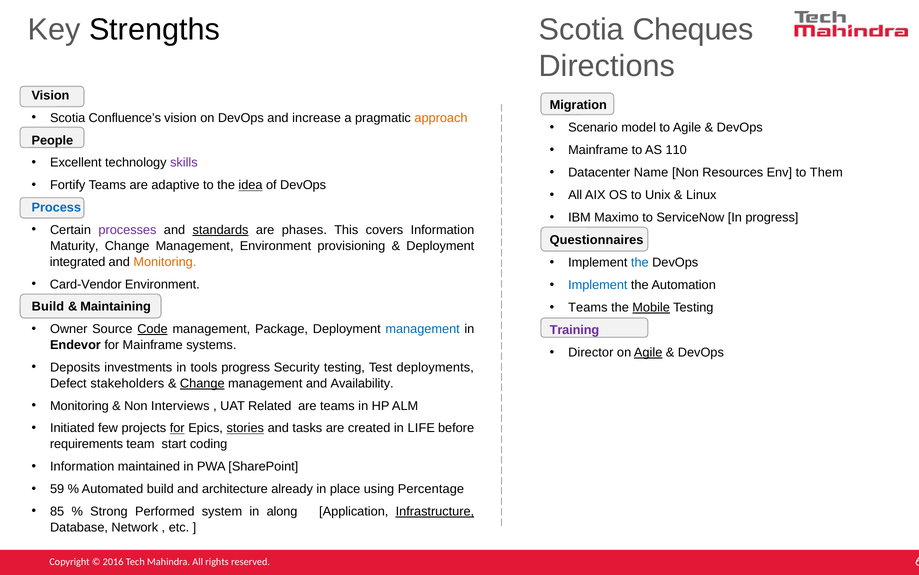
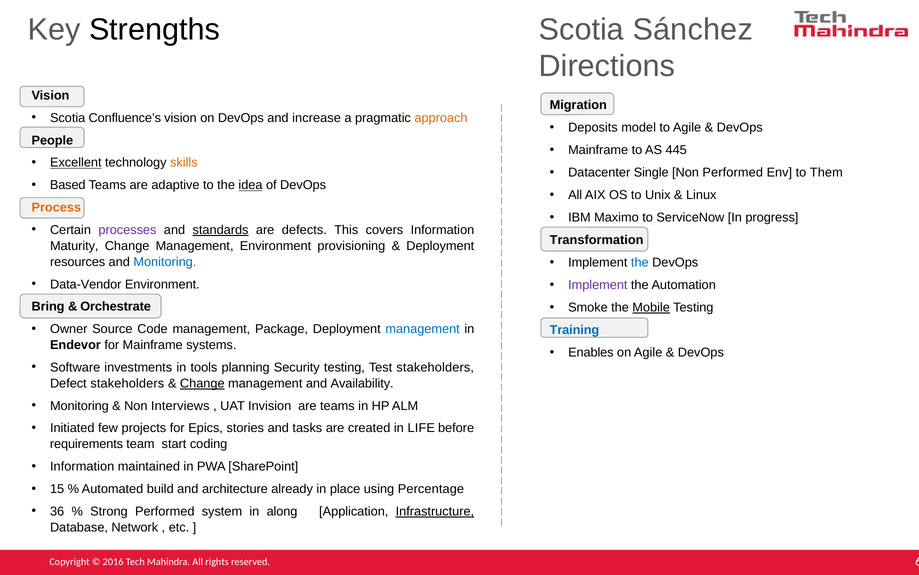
Cheques: Cheques -> Sánchez (693, 29)
Scenario: Scenario -> Deposits (593, 127)
110: 110 -> 445 (676, 150)
Excellent underline: none -> present (76, 163)
skills colour: purple -> orange (184, 163)
Name: Name -> Single (651, 172)
Non Resources: Resources -> Performed (733, 172)
Fortify: Fortify -> Based (68, 185)
Process colour: blue -> orange (56, 207)
phases: phases -> defects (304, 230)
Questionnaires: Questionnaires -> Transformation (597, 240)
integrated: integrated -> resources (78, 262)
Monitoring colour: orange -> blue (165, 262)
Card-Vendor: Card-Vendor -> Data-Vendor (86, 284)
Implement colour: blue -> purple (598, 285)
Build: Build -> Bring (48, 306)
Maintaining: Maintaining -> Orchestrate (116, 306)
Teams: Teams -> Smoke (588, 307)
Code underline: present -> none (152, 329)
Training colour: purple -> blue (574, 330)
Director: Director -> Enables (591, 352)
Agile underline: present -> none (648, 352)
Deposits: Deposits -> Software (75, 367)
tools progress: progress -> planning (246, 367)
Test deployments: deployments -> stakeholders (435, 367)
Related: Related -> Invision (270, 405)
for underline: present -> none (177, 428)
stories underline: present -> none (245, 428)
59: 59 -> 15 (57, 488)
85: 85 -> 36 (57, 511)
